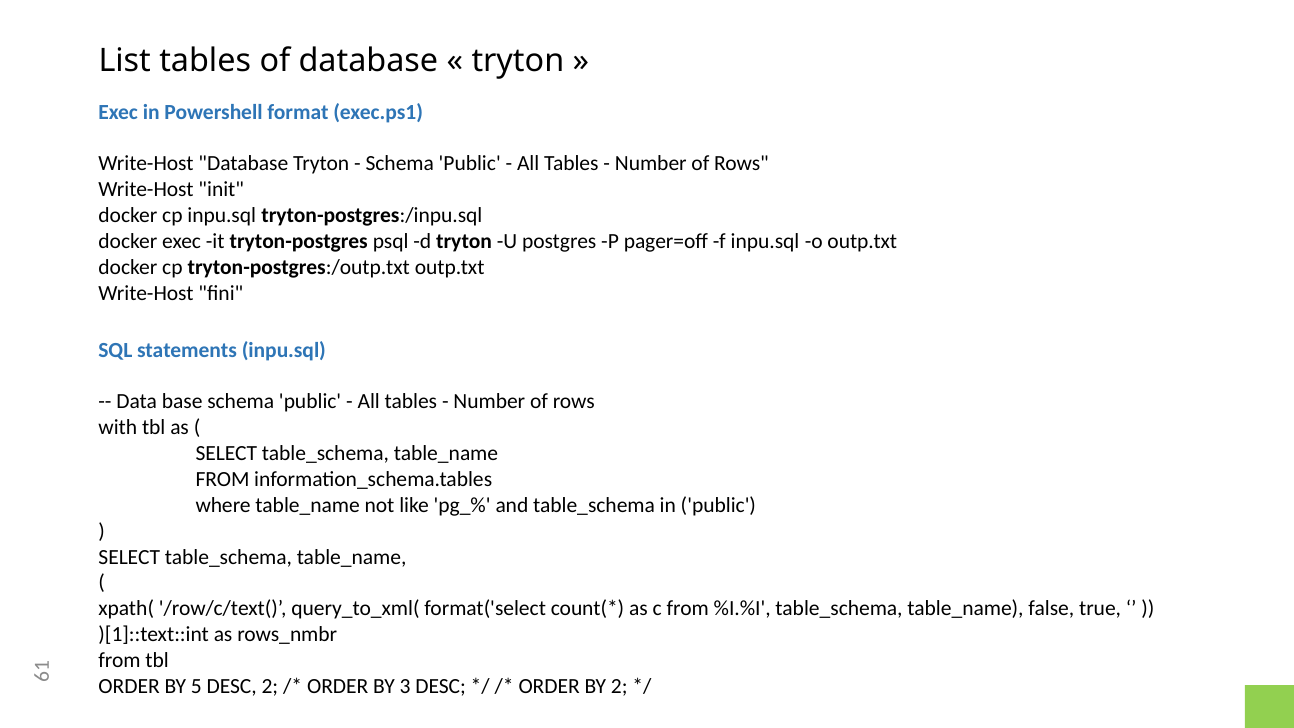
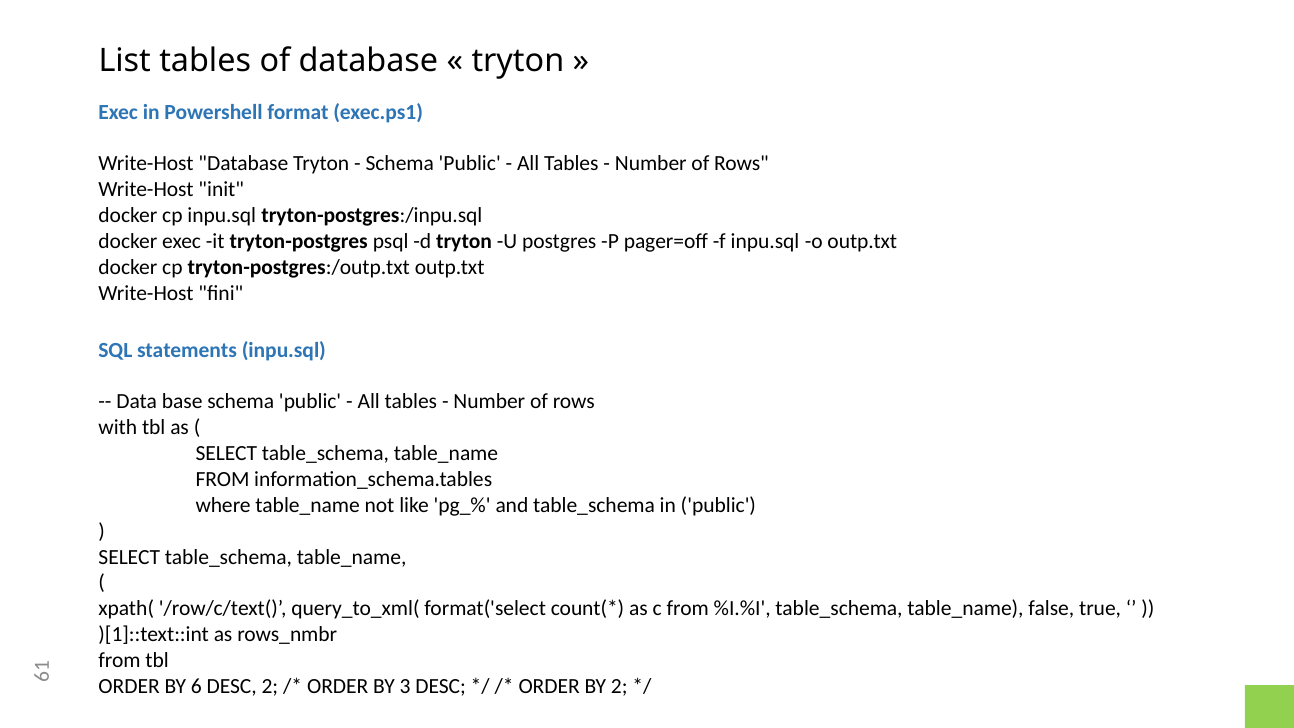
BY 5: 5 -> 6 (196, 686)
